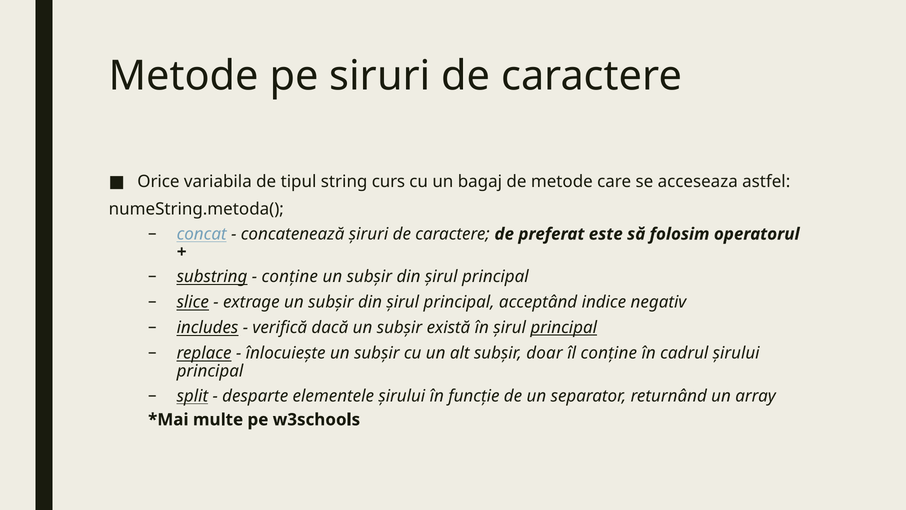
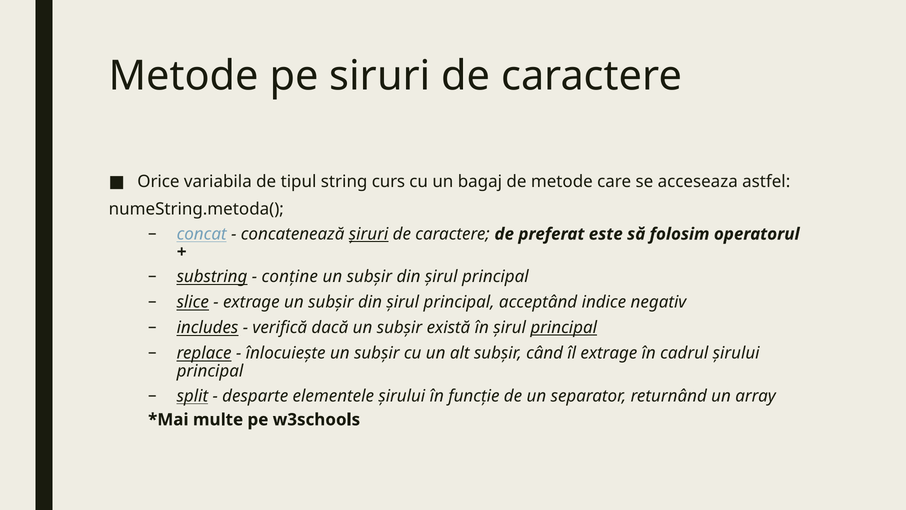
șiruri underline: none -> present (369, 234)
doar: doar -> când (545, 353)
îl conține: conține -> extrage (609, 353)
